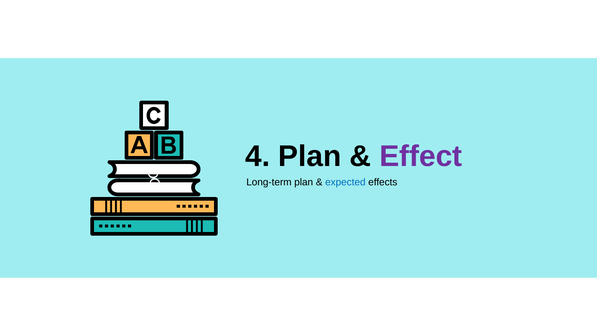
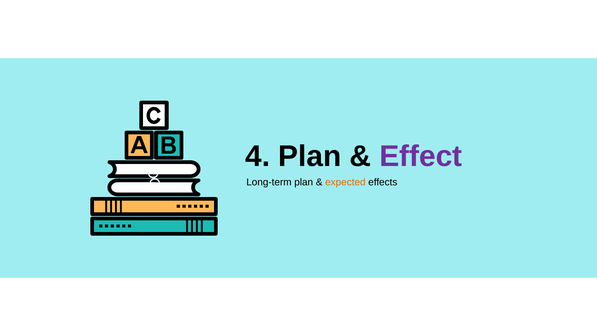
expected colour: blue -> orange (345, 182)
